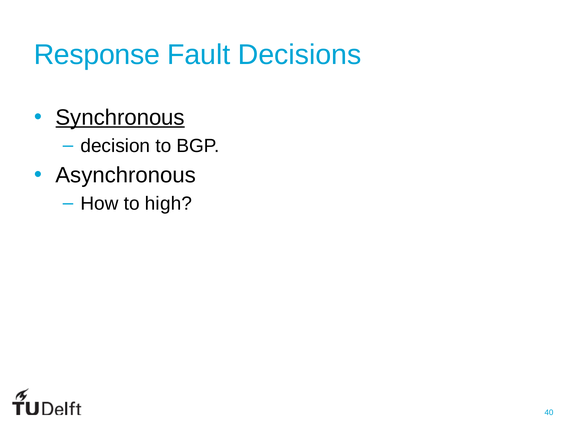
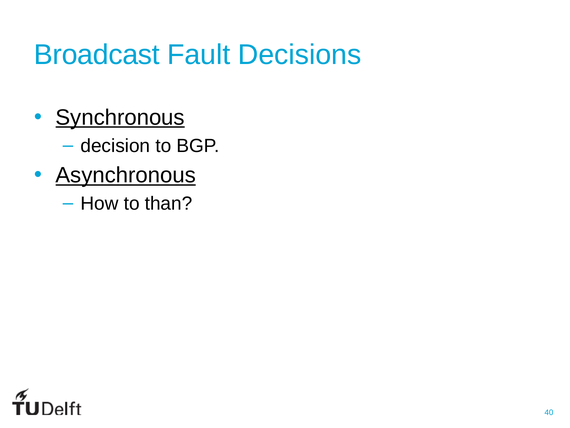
Response: Response -> Broadcast (97, 55)
Asynchronous underline: none -> present (126, 175)
high: high -> than (169, 203)
